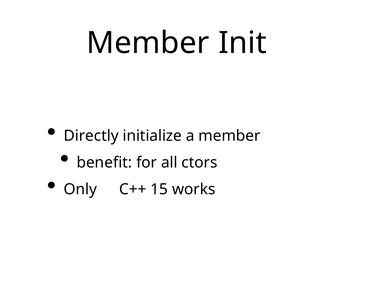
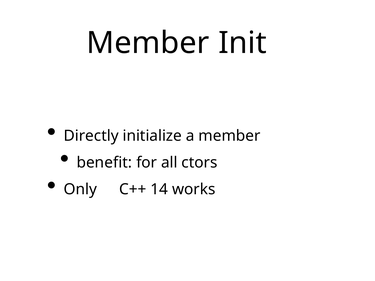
15: 15 -> 14 (159, 189)
